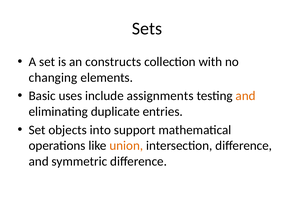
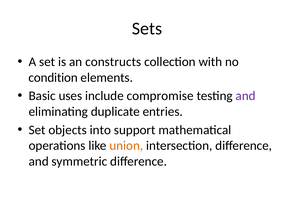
changing: changing -> condition (53, 77)
assignments: assignments -> compromise (160, 96)
and colour: orange -> purple (246, 96)
